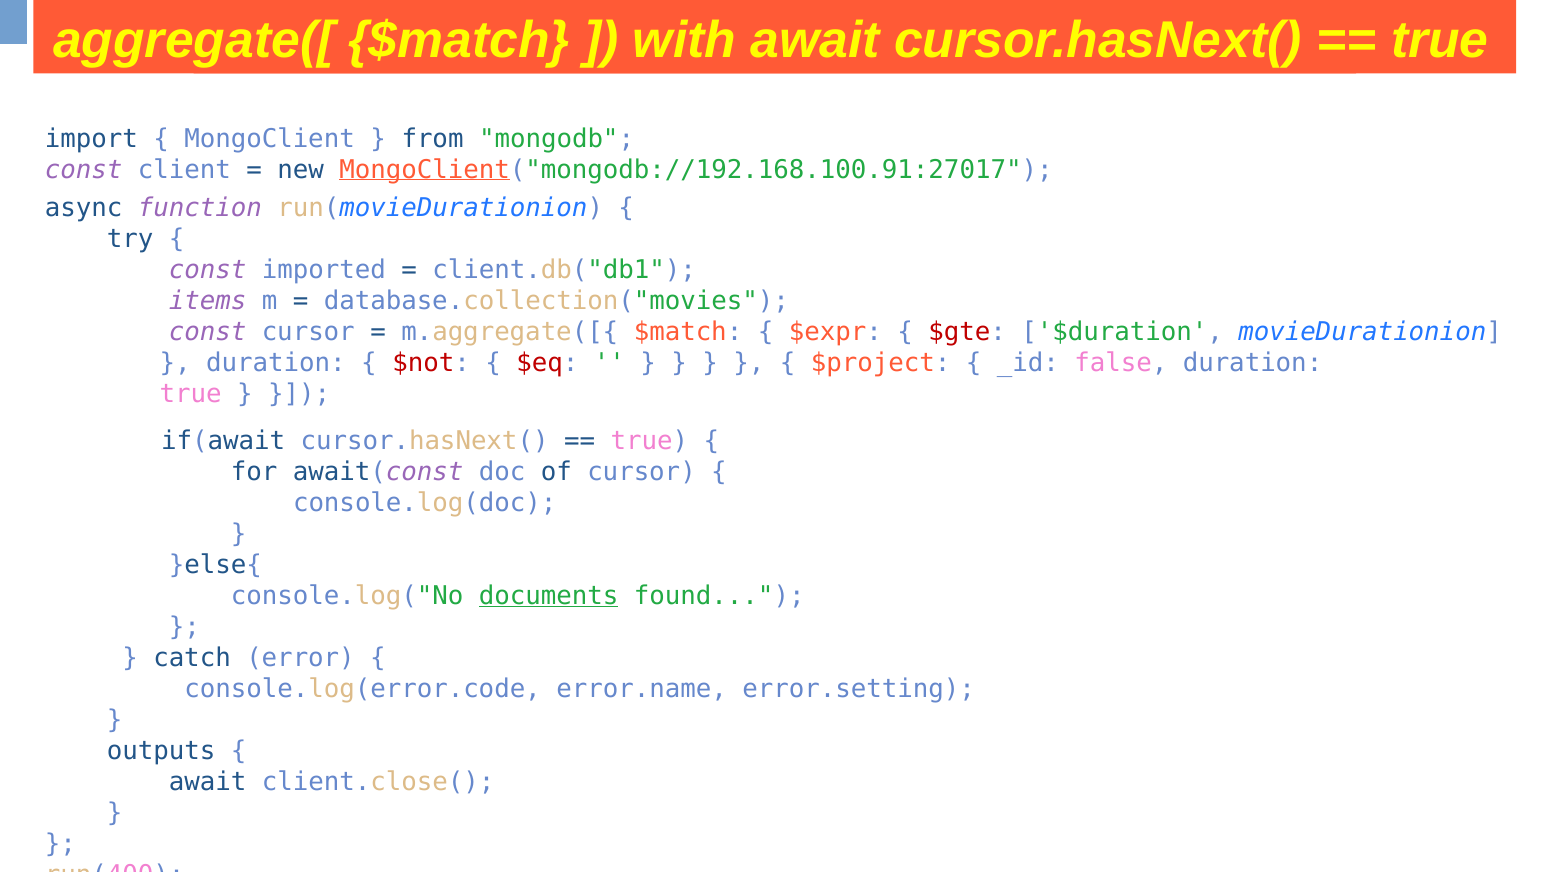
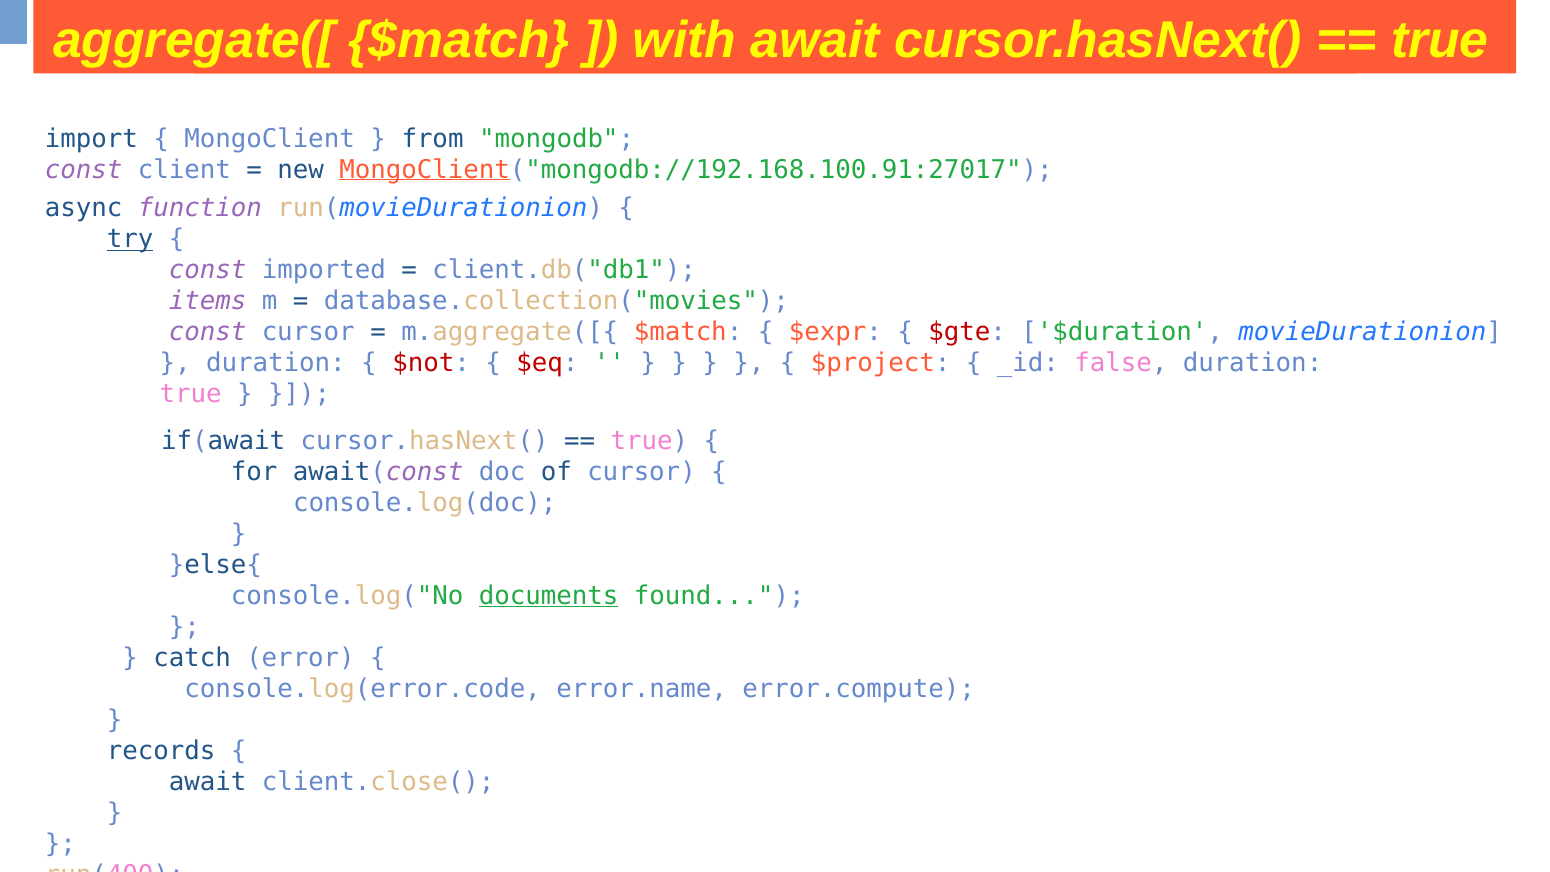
try underline: none -> present (130, 239)
error.setting: error.setting -> error.compute (859, 688)
outputs: outputs -> records (161, 750)
